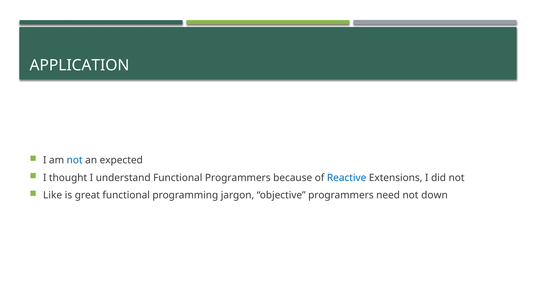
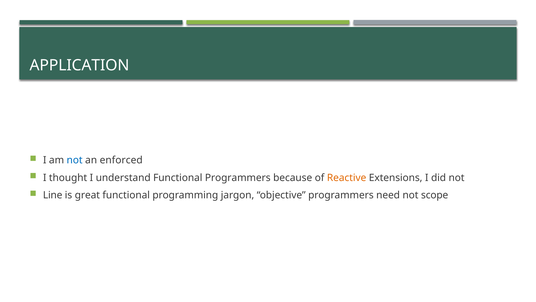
expected: expected -> enforced (121, 160)
Reactive colour: blue -> orange (347, 177)
Like: Like -> Line (53, 195)
down: down -> scope (435, 195)
